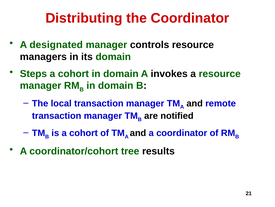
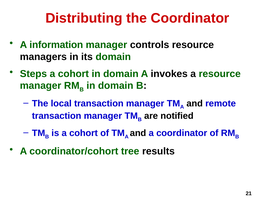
designated: designated -> information (56, 45)
